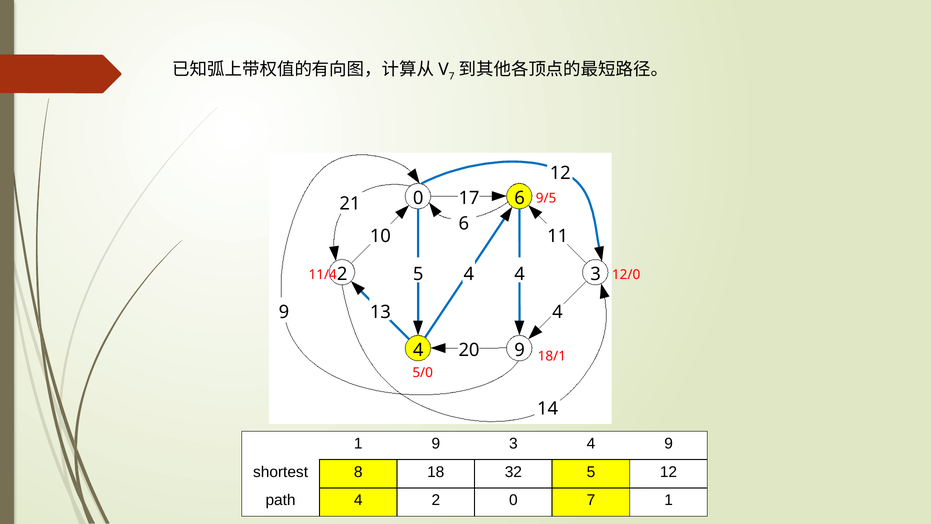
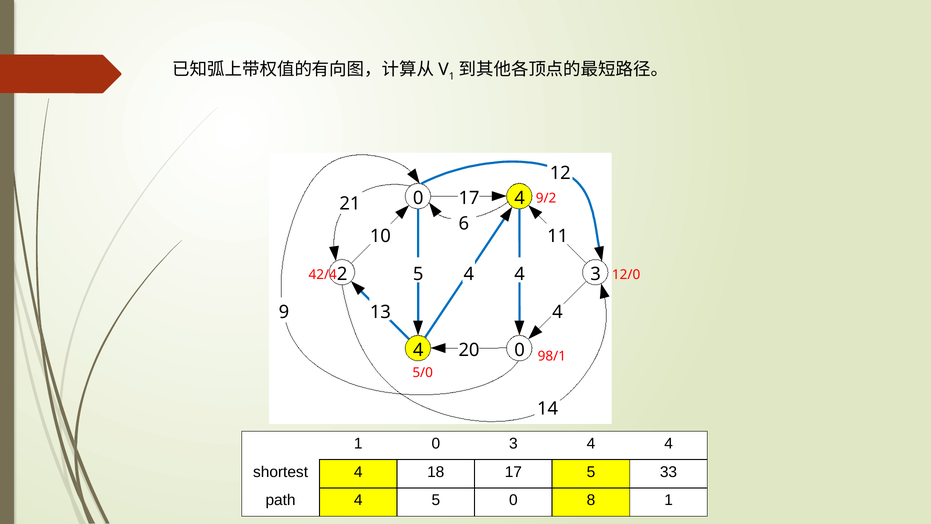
7: 7 -> 1 (452, 76)
0 6: 6 -> 4 (520, 198)
9/5: 9/5 -> 9/2 (546, 198)
11/4: 11/4 -> 42/4 (323, 274)
9: 9 -> 0 (520, 350)
18/1: 18/1 -> 98/1 (552, 356)
1 9: 9 -> 0 (436, 443)
3 4 9: 9 -> 4 (669, 443)
shortest 8: 8 -> 4 (358, 472)
18 32: 32 -> 17 (513, 472)
5 12: 12 -> 33 (669, 472)
path 4 2: 2 -> 5 (436, 500)
0 7: 7 -> 8 (591, 500)
